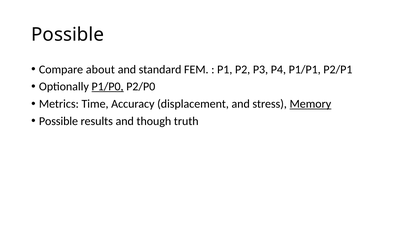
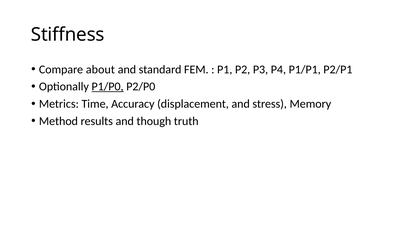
Possible: Possible -> Stiffness (68, 34)
Memory underline: present -> none (310, 104)
Possible: Possible -> Method (58, 121)
